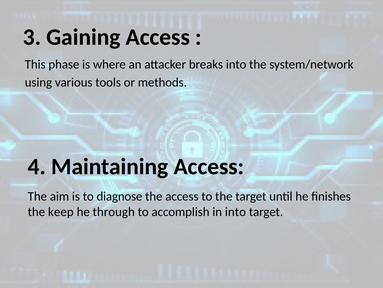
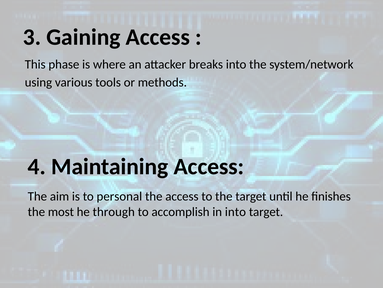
diagnose: diagnose -> personal (119, 196)
keep: keep -> most (61, 211)
